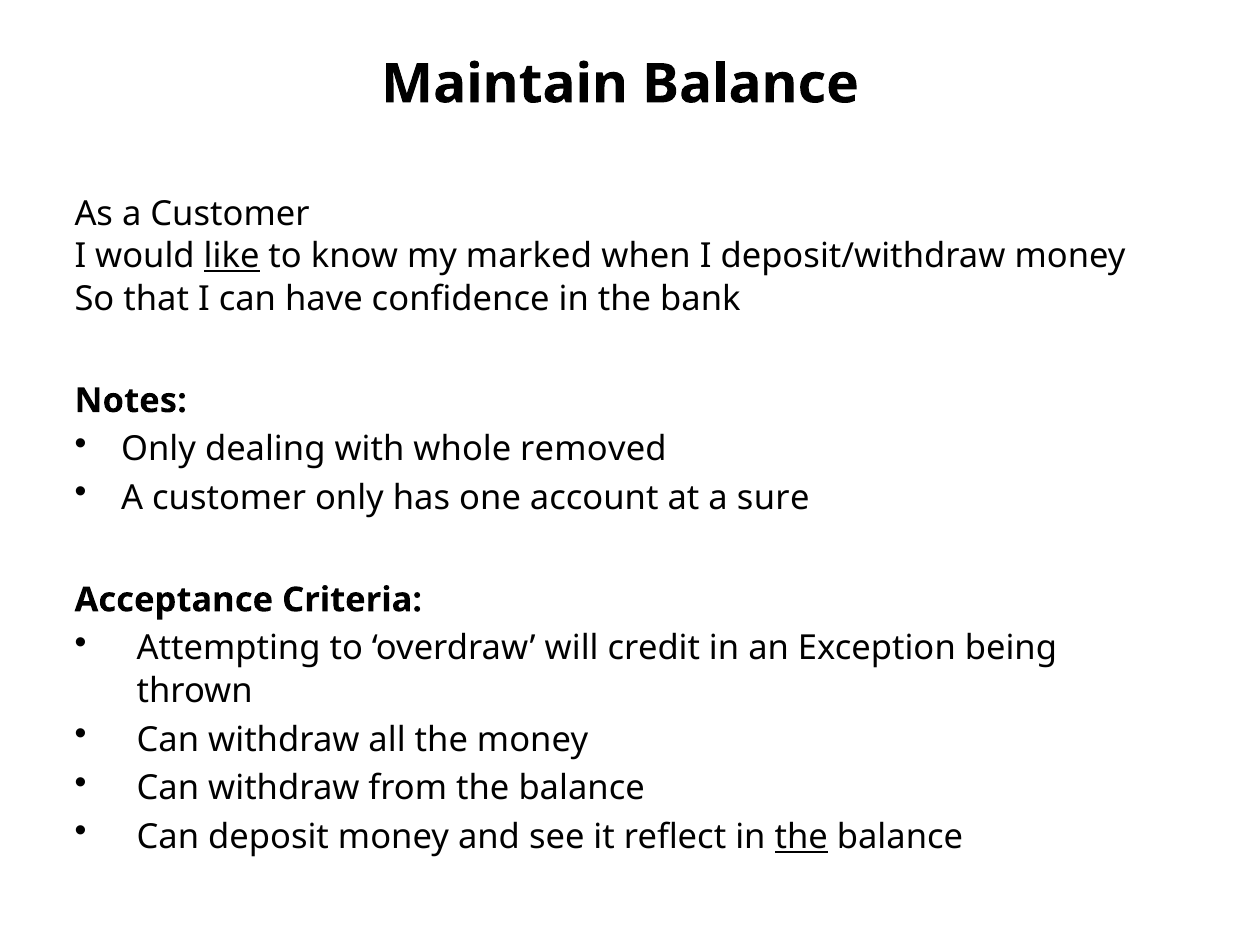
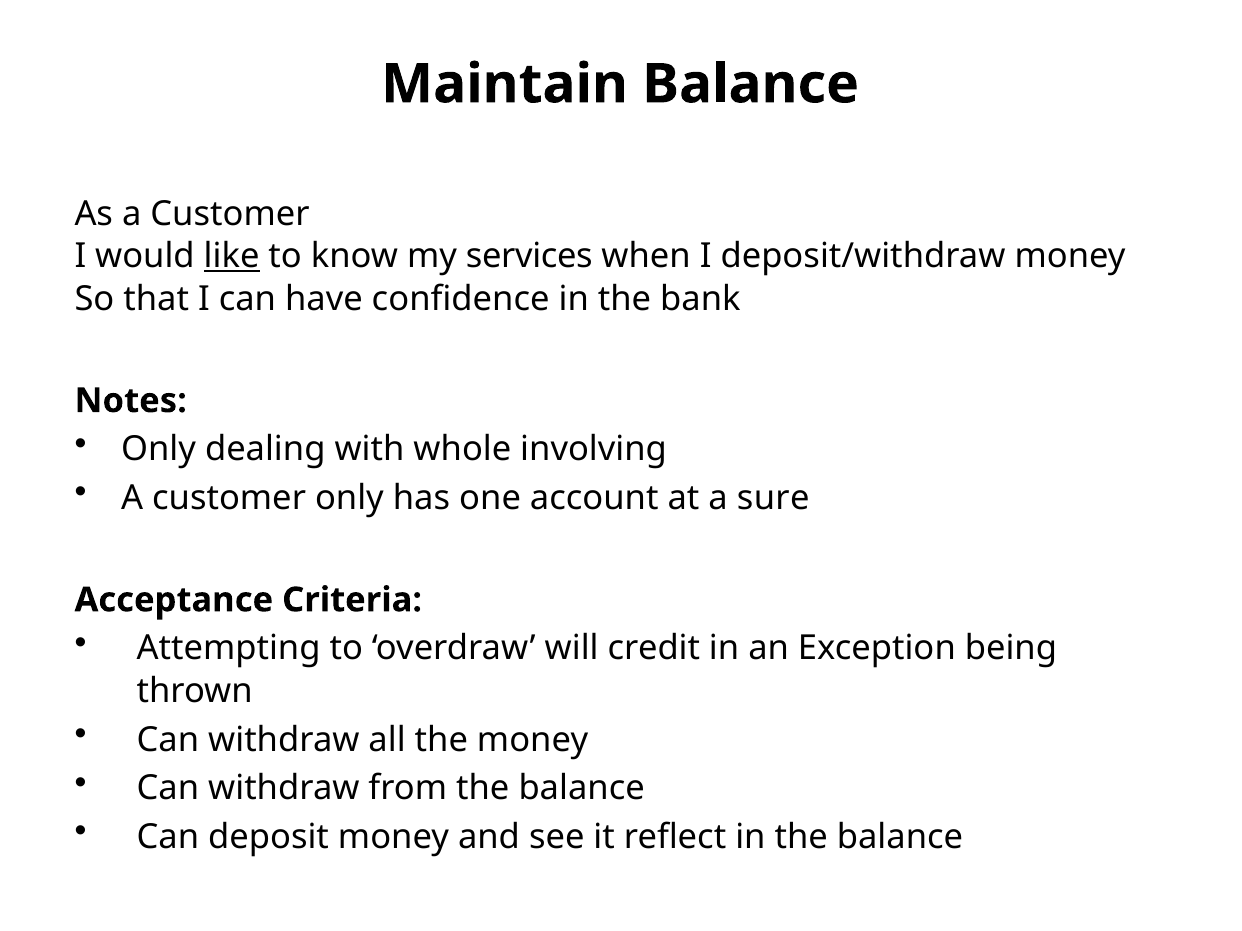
marked: marked -> services (529, 256)
removed: removed -> involving (594, 450)
the underline: present -> none (801, 837)
